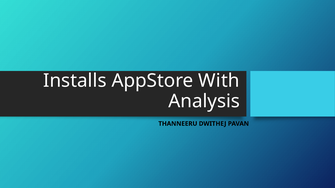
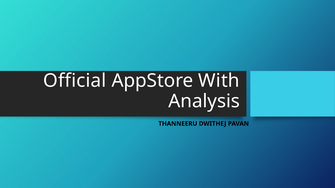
Installs: Installs -> Official (75, 81)
